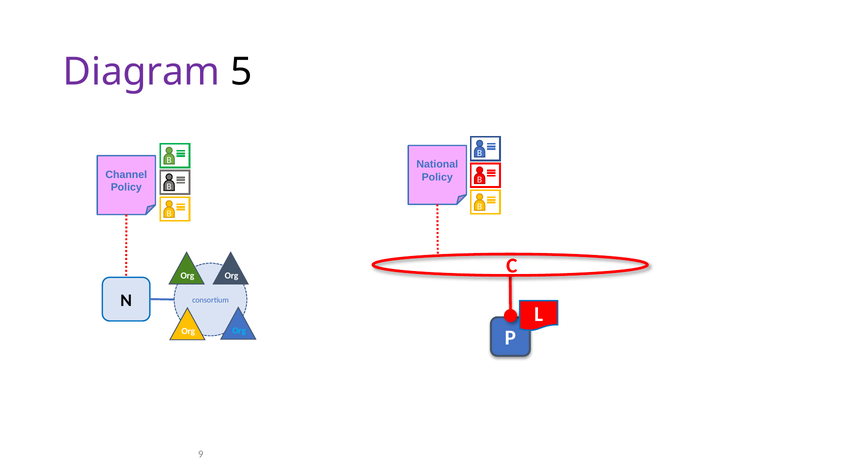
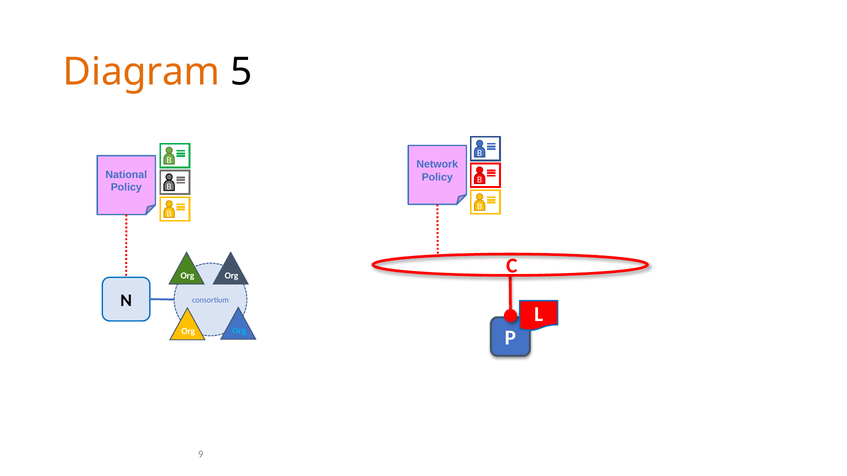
Diagram colour: purple -> orange (142, 72)
National: National -> Network (437, 165)
Channel: Channel -> National (126, 175)
